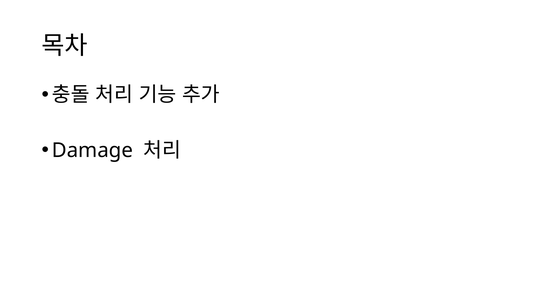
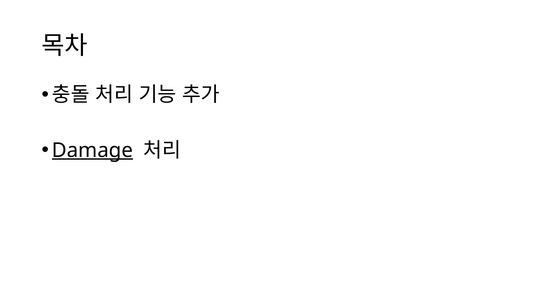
Damage underline: none -> present (92, 150)
